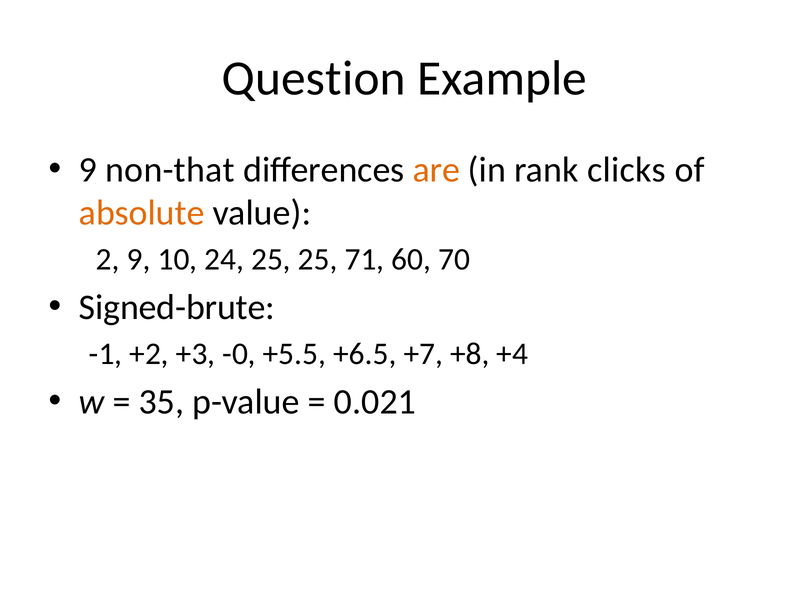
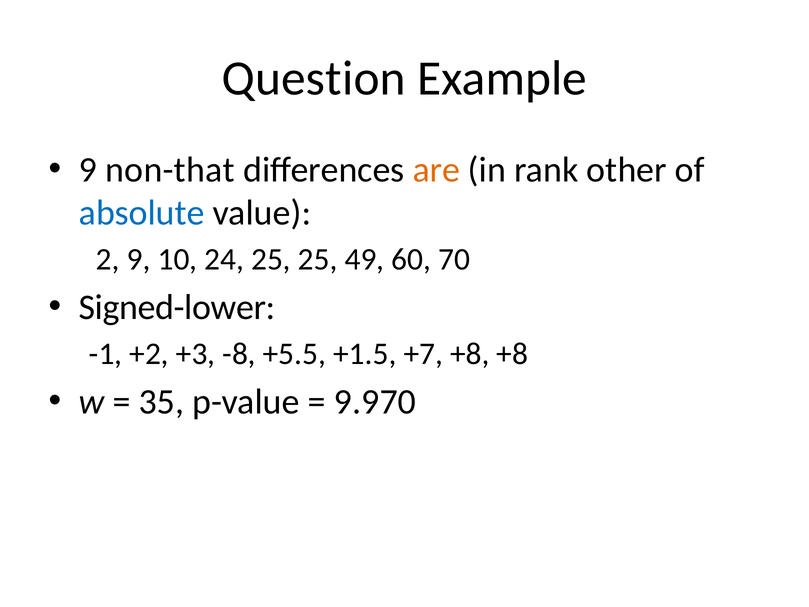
clicks: clicks -> other (627, 170)
absolute colour: orange -> blue (142, 213)
71: 71 -> 49 (364, 259)
Signed-brute: Signed-brute -> Signed-lower (177, 307)
-0: -0 -> -8 (239, 354)
+6.5: +6.5 -> +1.5 (365, 354)
+8 +4: +4 -> +8 (512, 354)
0.021: 0.021 -> 9.970 (375, 402)
